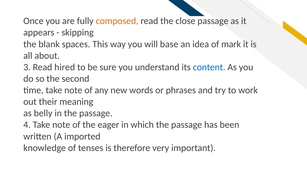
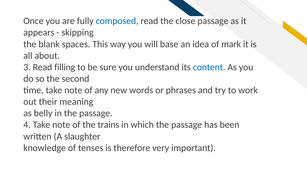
composed colour: orange -> blue (117, 21)
hired: hired -> filling (65, 67)
eager: eager -> trains (108, 125)
imported: imported -> slaughter (82, 136)
